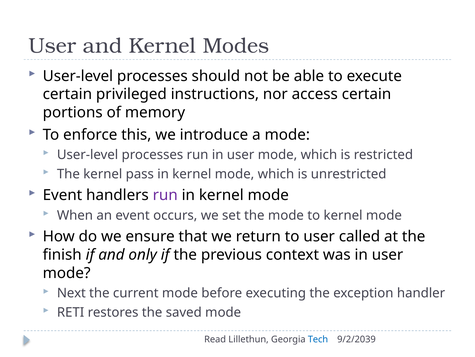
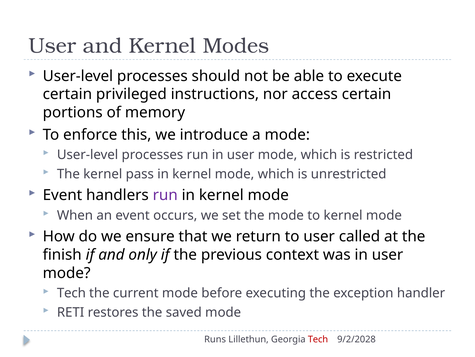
Next: Next -> Tech (71, 293)
Read: Read -> Runs (215, 339)
Tech colour: blue -> red (318, 339)
9/2/2039: 9/2/2039 -> 9/2/2028 (356, 339)
